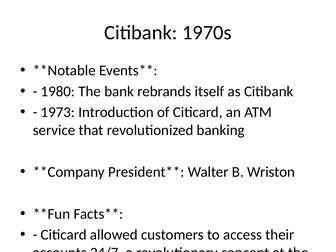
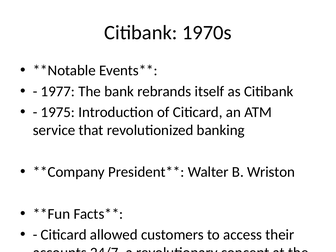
1980: 1980 -> 1977 (58, 91)
1973: 1973 -> 1975 (58, 112)
